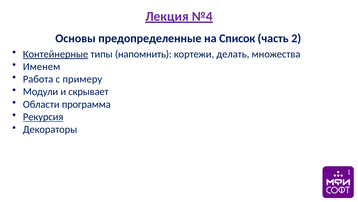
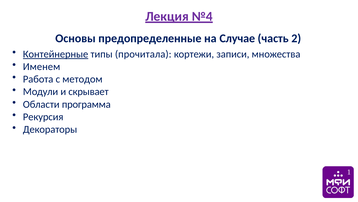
Список: Список -> Случае (237, 38)
напомнить: напомнить -> прочитала (143, 54)
делать: делать -> записи (233, 54)
примеру: примеру -> методом (82, 79)
Рекурсия underline: present -> none (43, 117)
